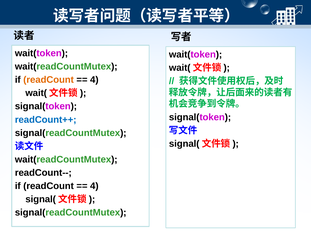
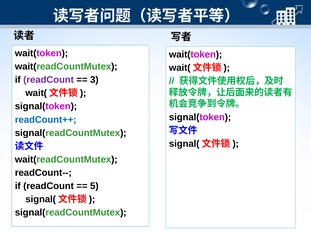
readCount colour: orange -> purple (49, 80)
4: 4 -> 3 (94, 80)
4: 4 -> 5 (94, 186)
